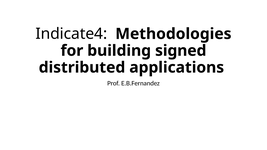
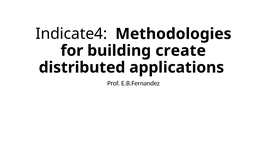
signed: signed -> create (181, 51)
